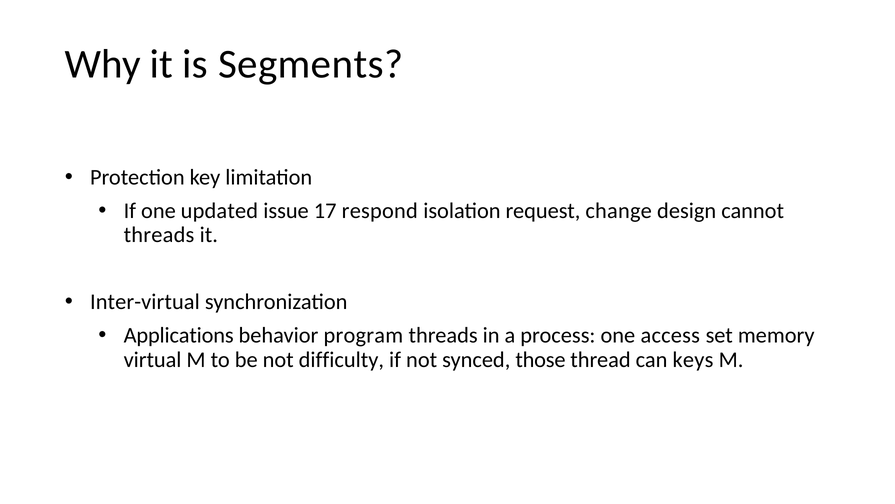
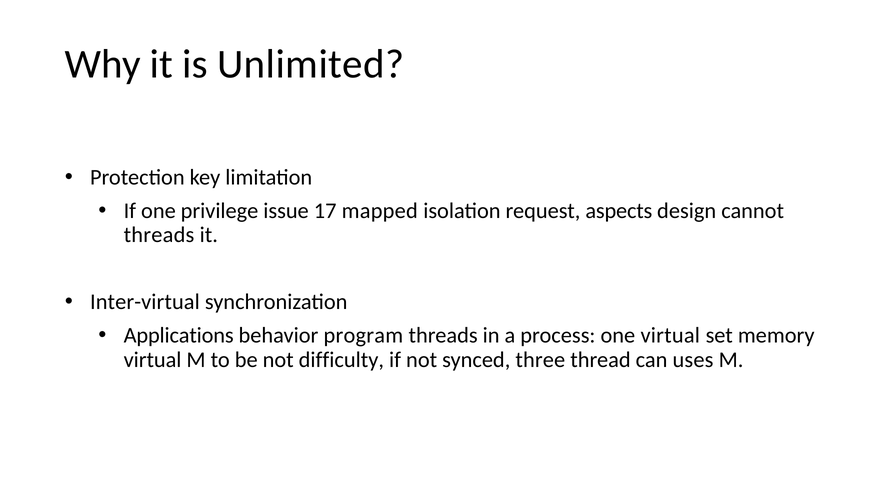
Segments: Segments -> Unlimited (311, 64)
updated: updated -> privilege (220, 210)
respond: respond -> mapped (380, 210)
change: change -> aspects (619, 210)
one access: access -> virtual (670, 335)
those: those -> three (540, 359)
keys: keys -> uses (693, 359)
